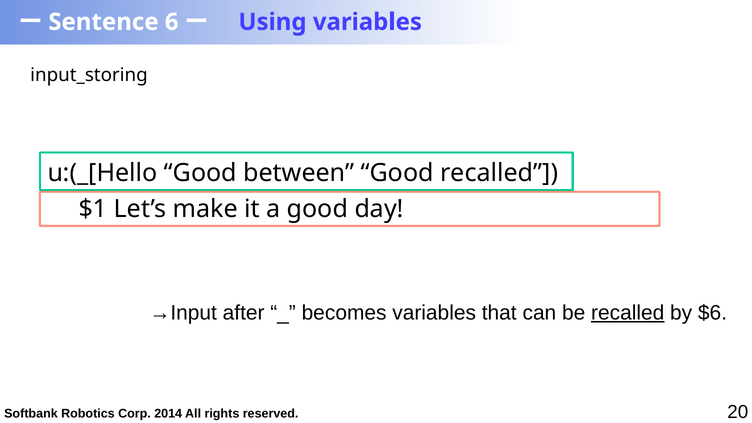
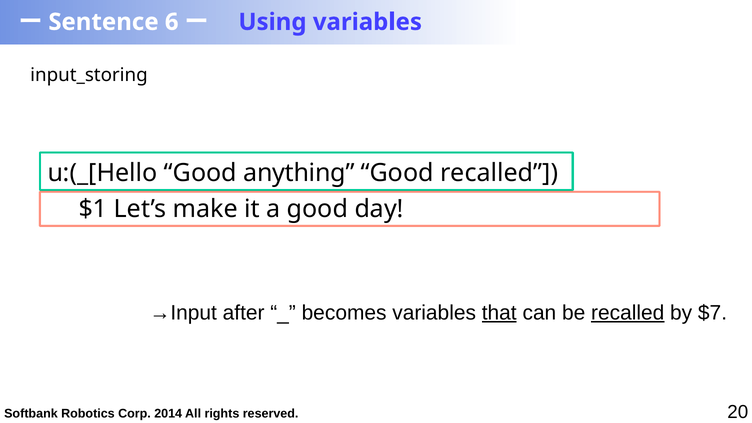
between: between -> anything (299, 173)
that underline: none -> present (499, 313)
$6: $6 -> $7 (713, 313)
